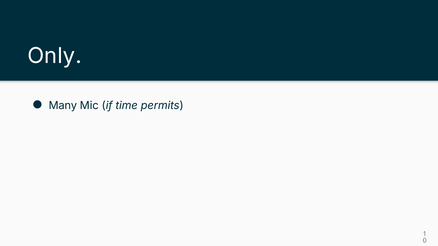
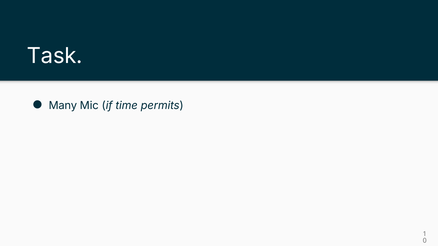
Only: Only -> Task (55, 56)
